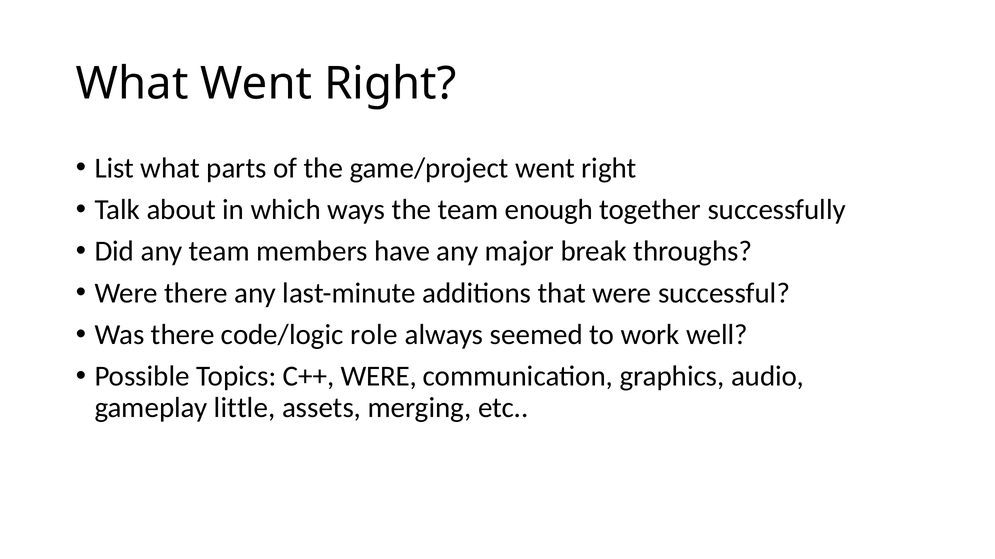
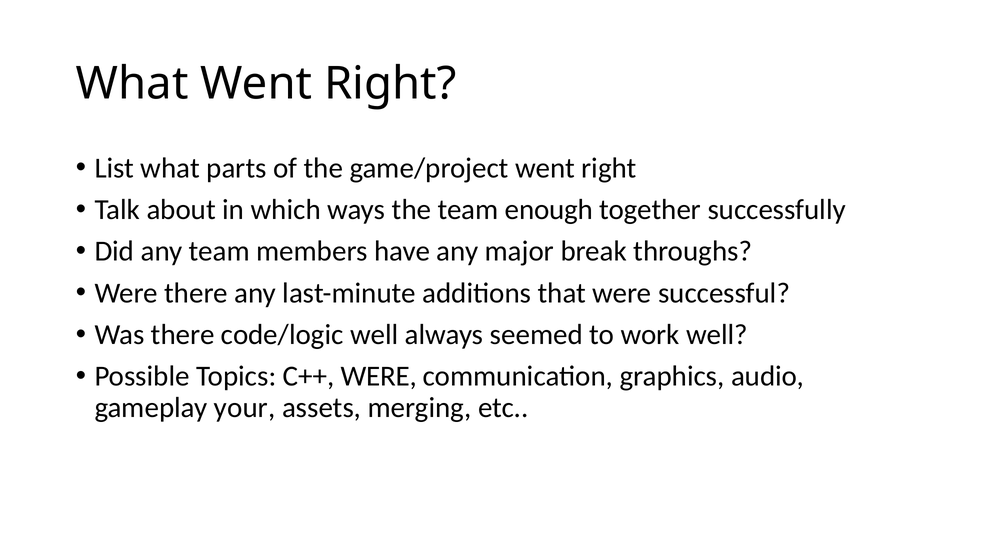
code/logic role: role -> well (374, 335)
little: little -> your (245, 408)
